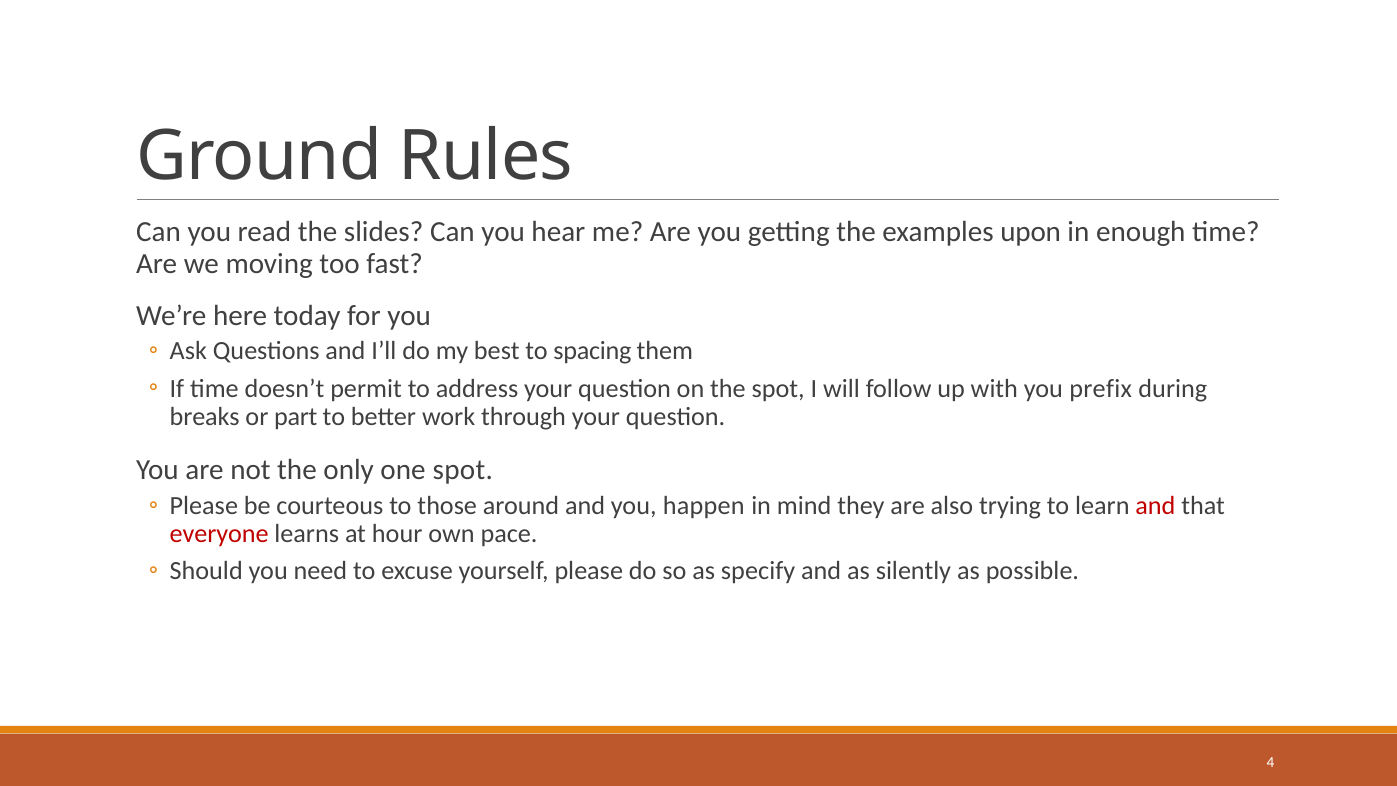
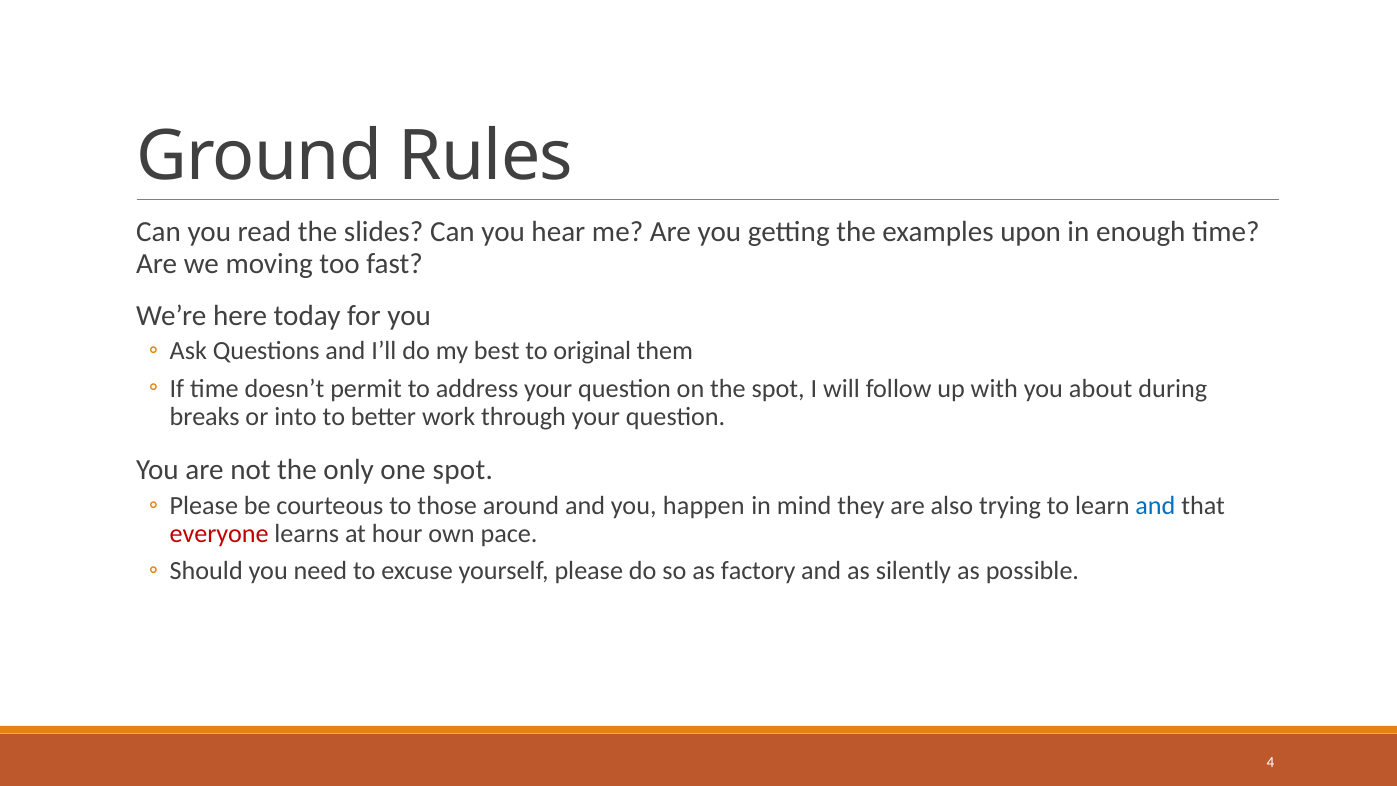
spacing: spacing -> original (592, 351)
prefix: prefix -> about (1101, 388)
part: part -> into (296, 417)
and colour: red -> blue (1155, 505)
specify: specify -> factory (758, 571)
